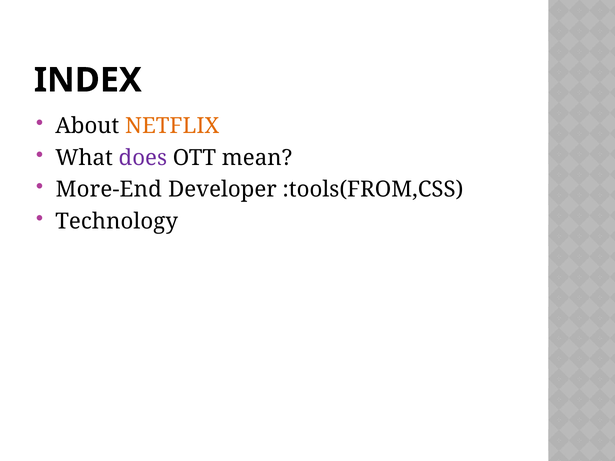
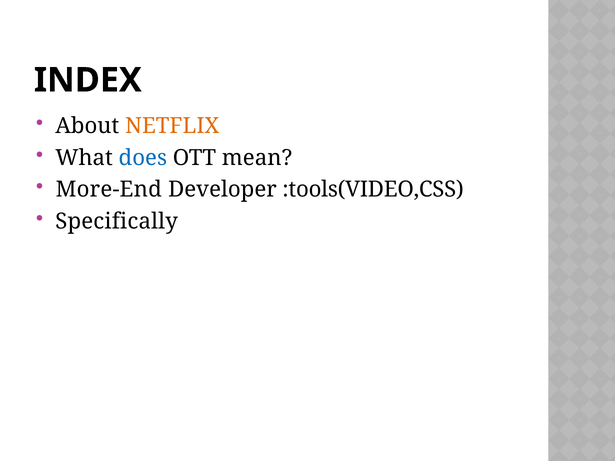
does colour: purple -> blue (143, 158)
:tools(FROM,CSS: :tools(FROM,CSS -> :tools(VIDEO,CSS (373, 190)
Technology: Technology -> Specifically (117, 221)
